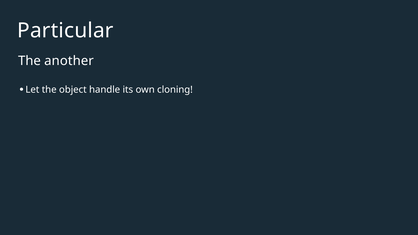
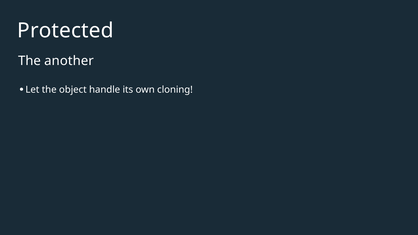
Particular: Particular -> Protected (65, 31)
